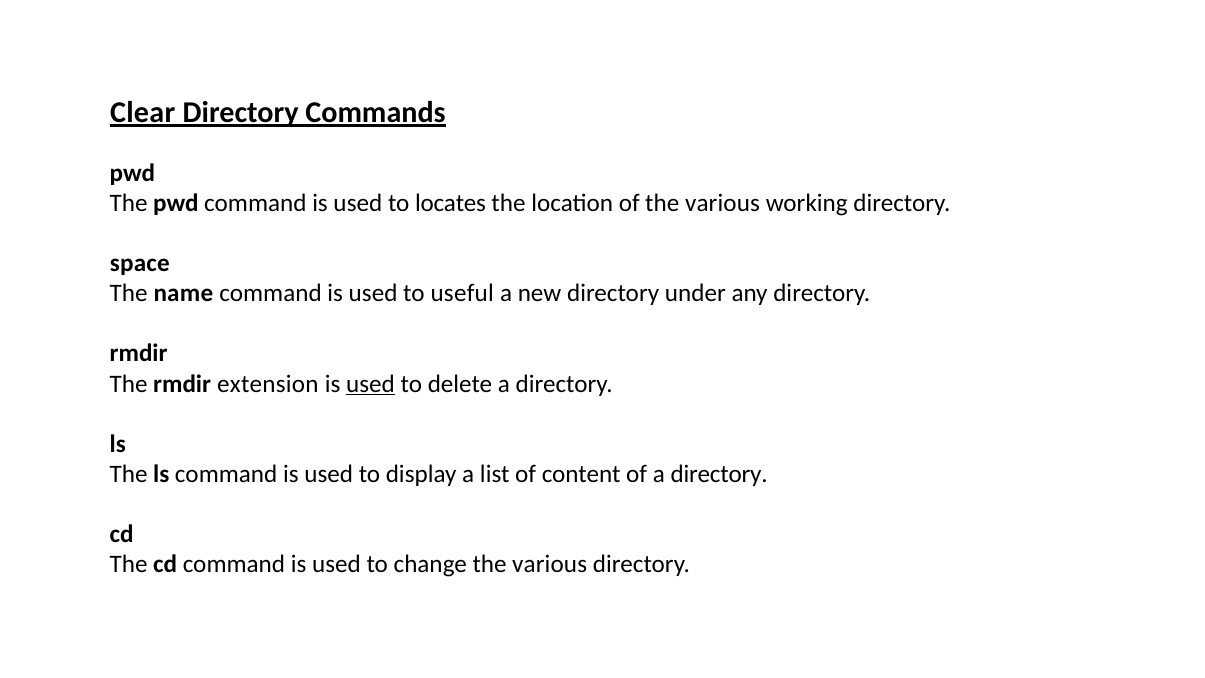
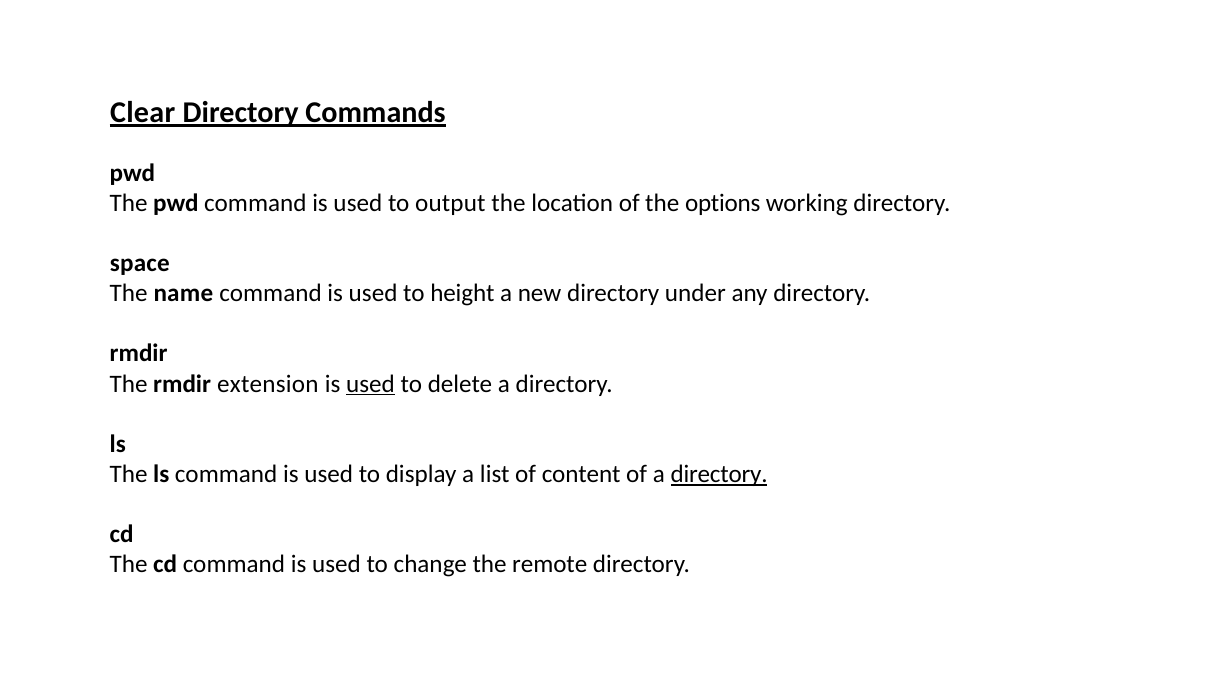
locates: locates -> output (450, 203)
of the various: various -> options (723, 203)
useful: useful -> height (462, 293)
directory underline: none -> present (719, 474)
change the various: various -> remote (550, 564)
